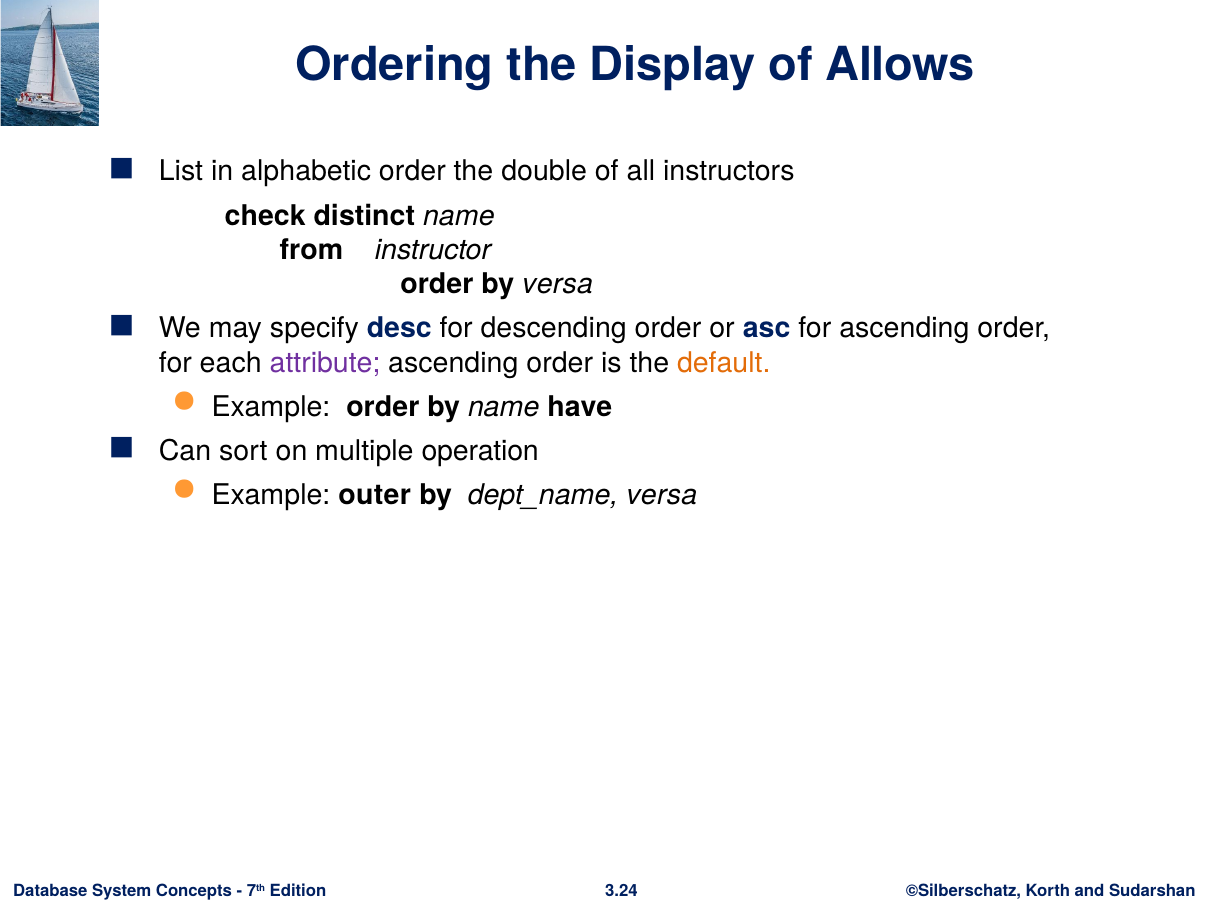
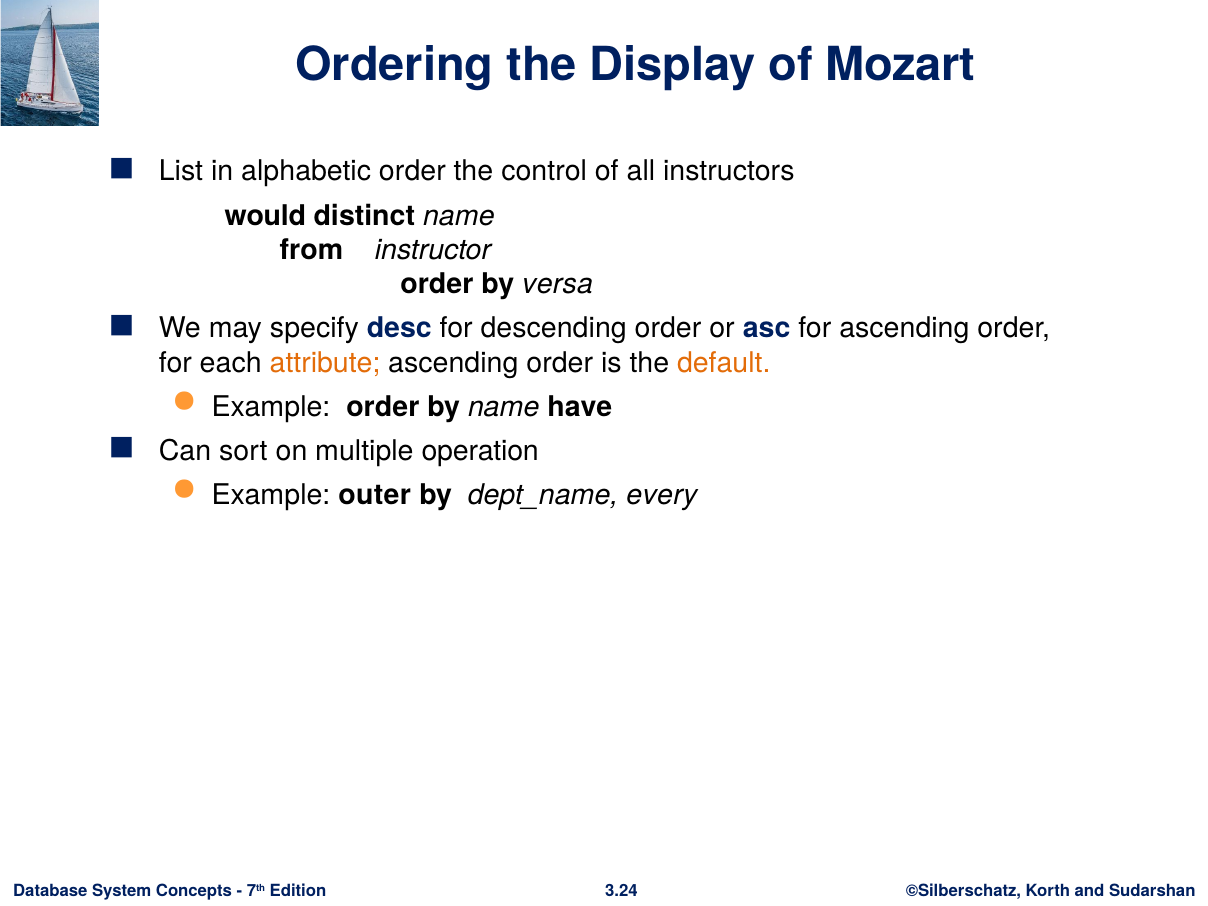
Allows: Allows -> Mozart (900, 65)
double: double -> control (544, 172)
check: check -> would (265, 216)
attribute colour: purple -> orange (325, 363)
dept_name versa: versa -> every (662, 495)
